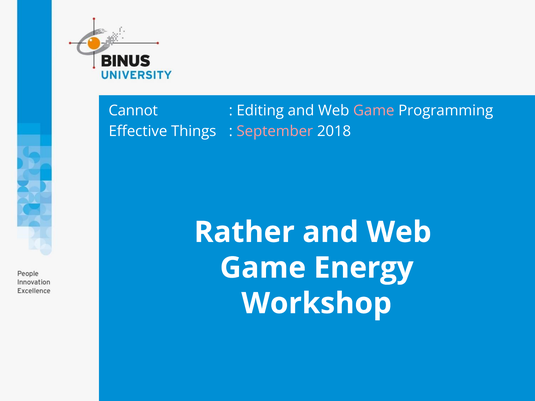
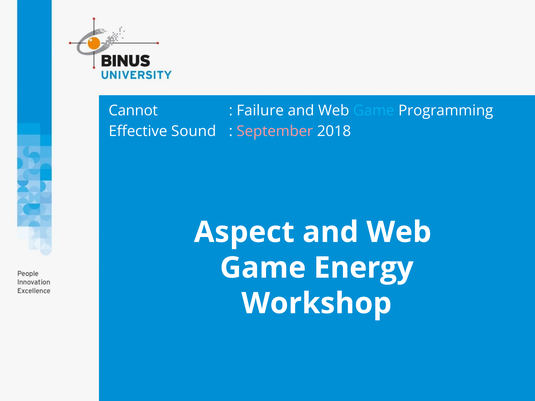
Editing: Editing -> Failure (260, 111)
Game colour: pink -> light blue (374, 111)
Things: Things -> Sound (194, 131)
Rather: Rather -> Aspect (244, 232)
